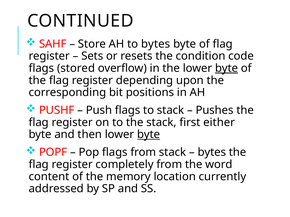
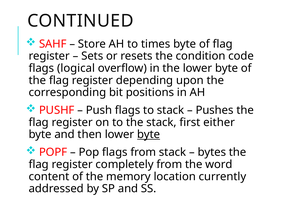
to bytes: bytes -> times (156, 44)
stored: stored -> logical (76, 68)
byte underline: present -> none (227, 68)
